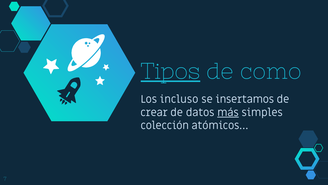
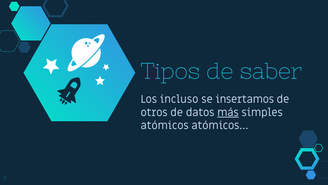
Tipos underline: present -> none (170, 71)
como: como -> saber (271, 71)
crear: crear -> otros (154, 112)
colección: colección -> atómicos (165, 125)
